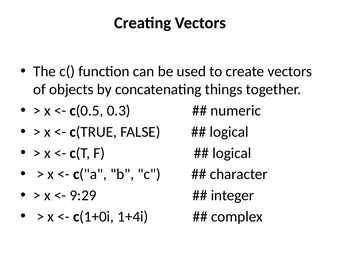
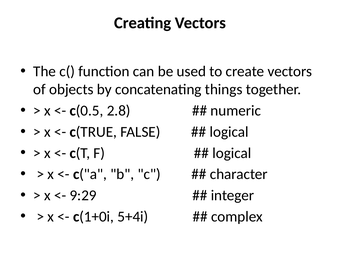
0.3: 0.3 -> 2.8 (119, 111)
1+4i: 1+4i -> 5+4i (133, 217)
